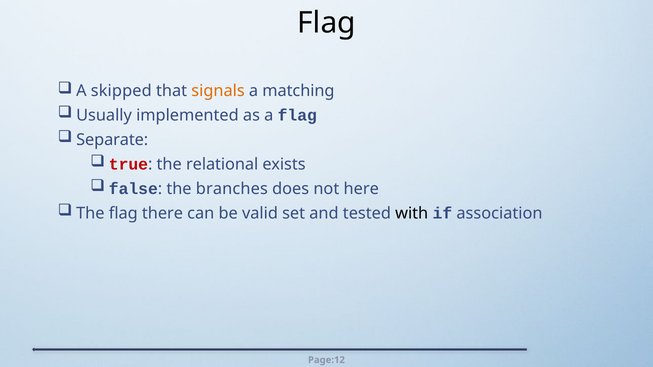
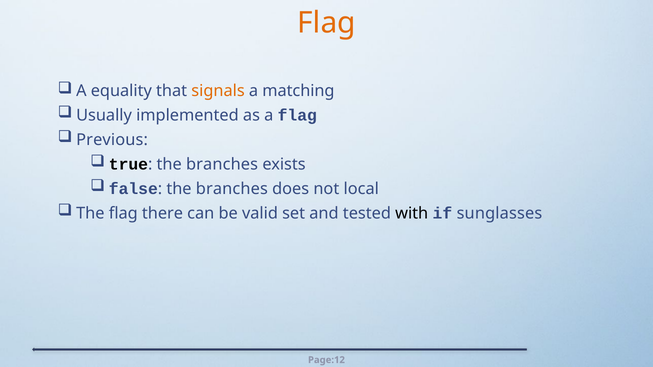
Flag colour: black -> orange (326, 23)
skipped: skipped -> equality (121, 91)
Separate: Separate -> Previous (112, 140)
true colour: red -> black (128, 164)
relational: relational -> branches (222, 164)
here: here -> local (361, 189)
association: association -> sunglasses (499, 213)
